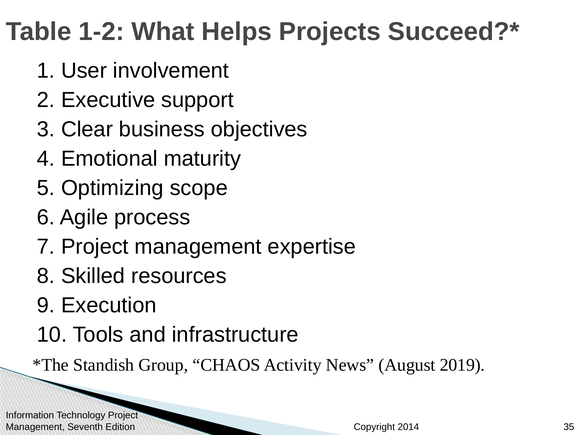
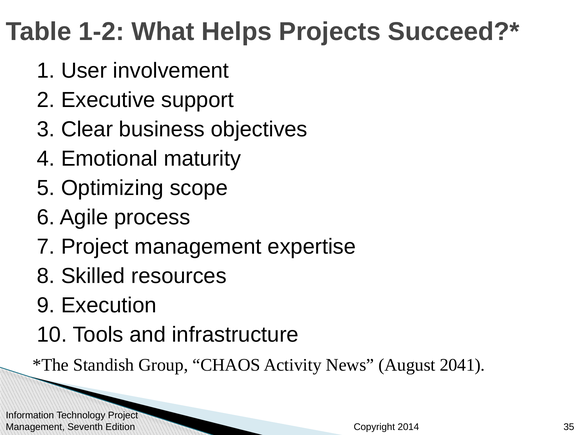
2019: 2019 -> 2041 (462, 365)
